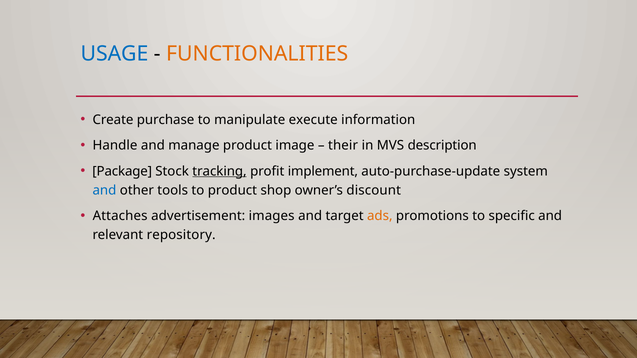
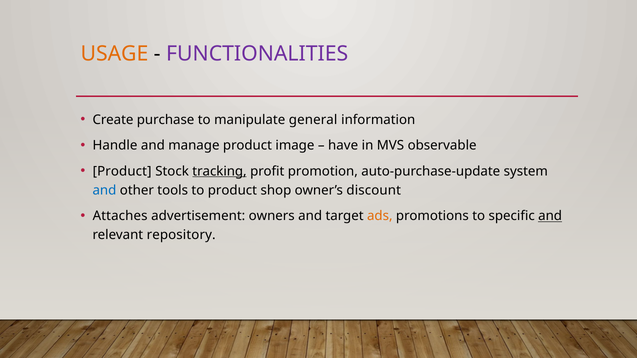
USAGE colour: blue -> orange (114, 54)
FUNCTIONALITIES colour: orange -> purple (257, 54)
execute: execute -> general (313, 120)
their: their -> have (343, 146)
description: description -> observable (442, 146)
Package: Package -> Product (122, 171)
implement: implement -> promotion (323, 171)
images: images -> owners (272, 216)
and underline: none -> present (550, 216)
